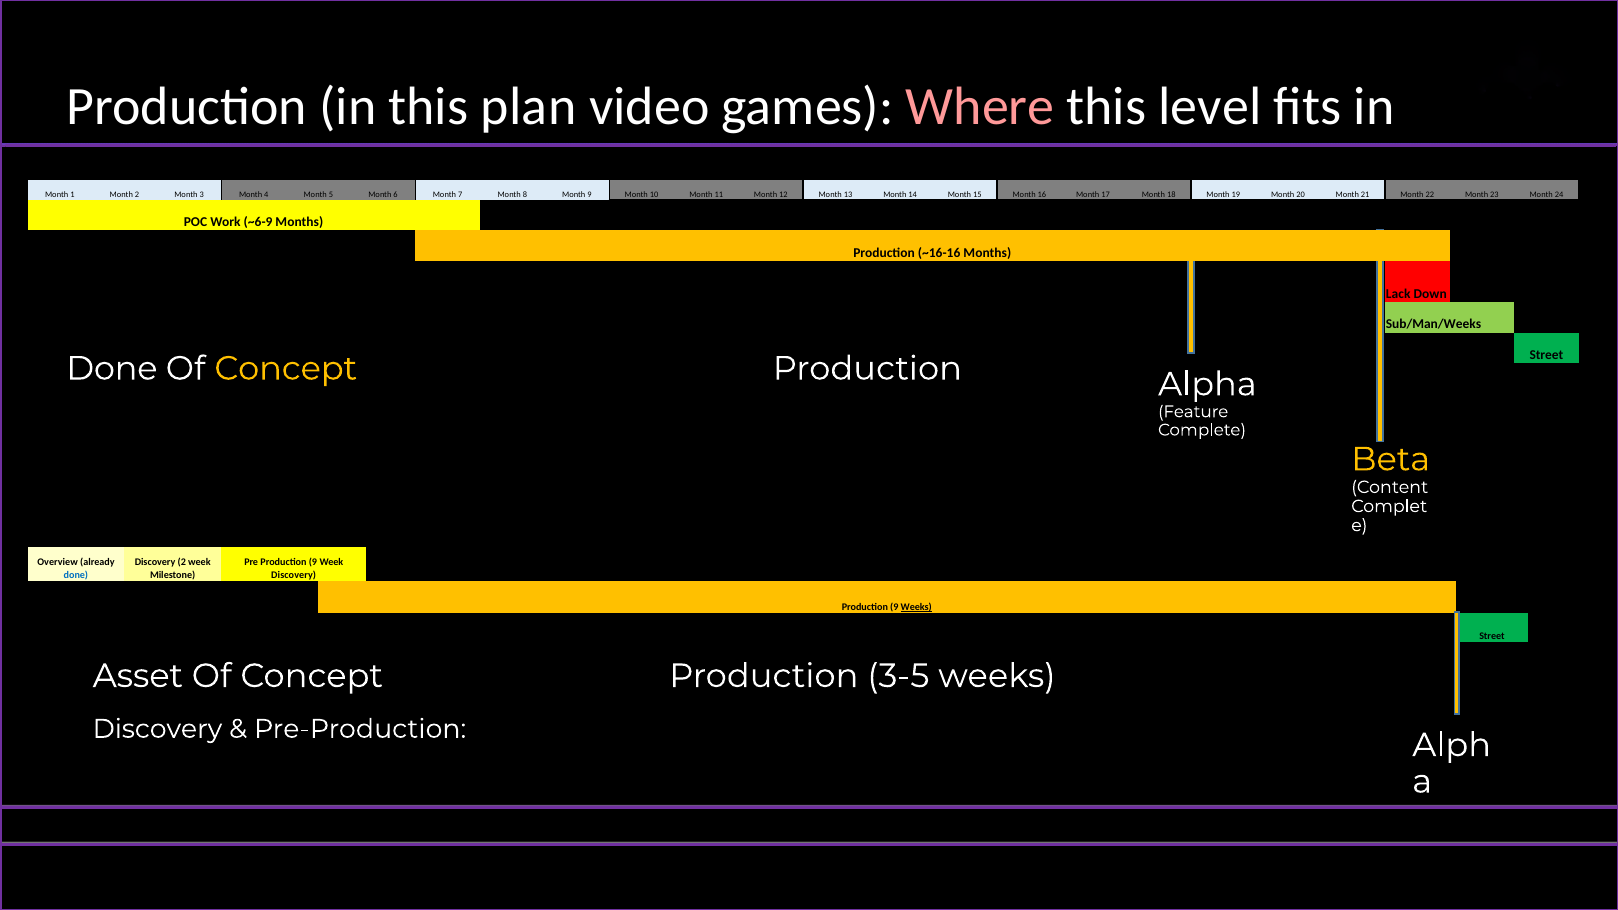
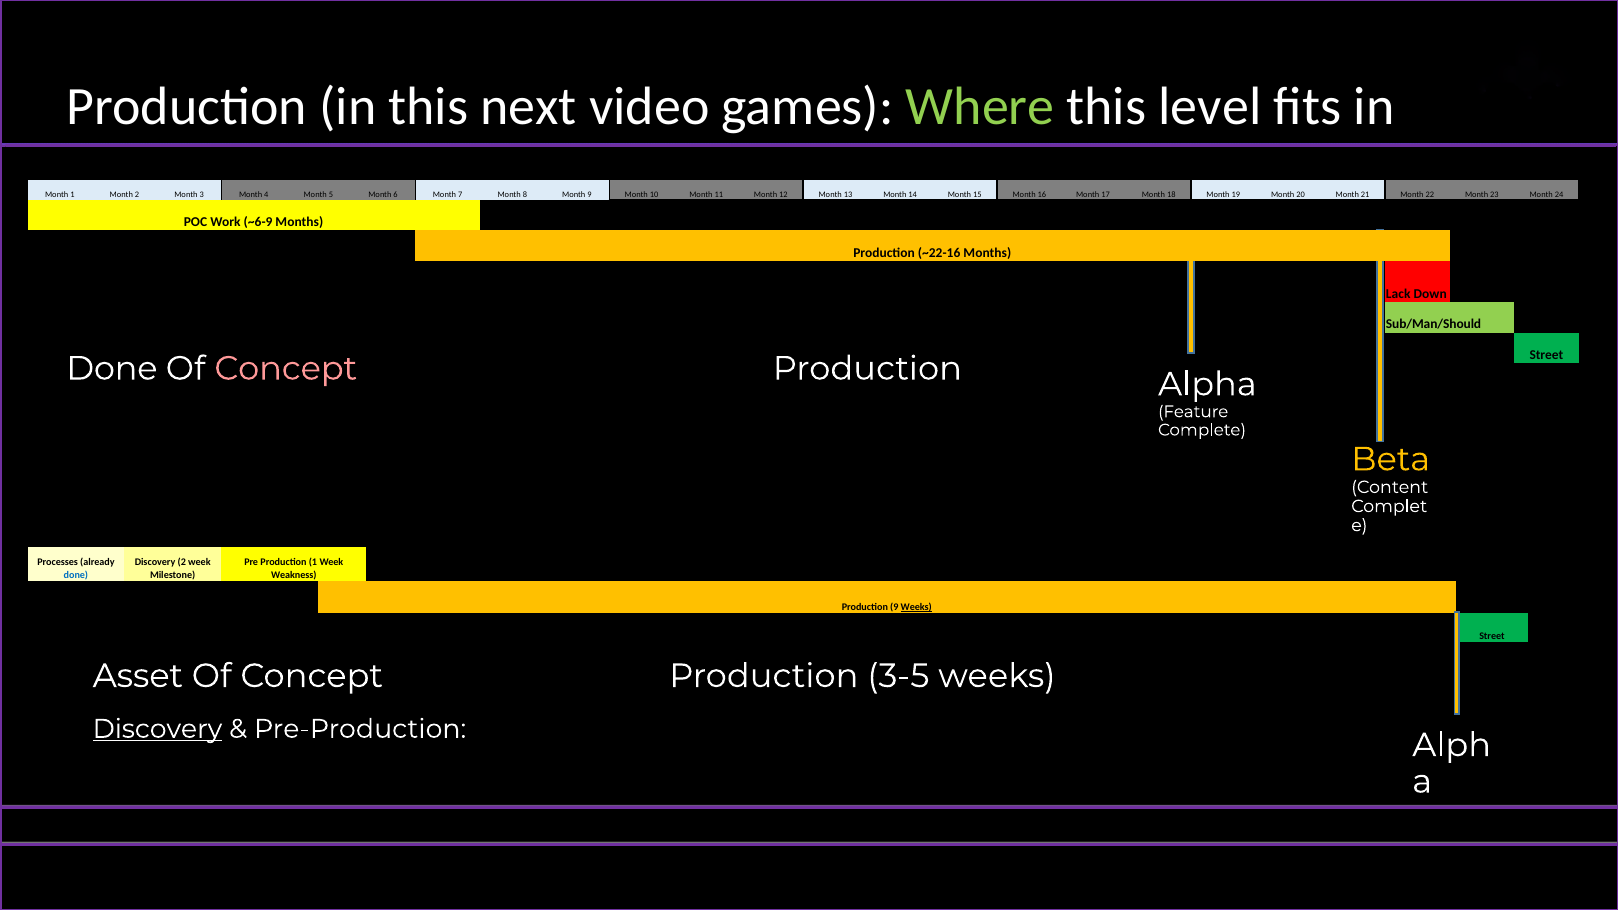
plan: plan -> next (529, 107)
Where colour: pink -> light green (980, 107)
~16-16: ~16-16 -> ~22-16 (939, 253)
Sub/Man/Weeks: Sub/Man/Weeks -> Sub/Man/Should (1434, 325)
Concept colour: yellow -> pink (286, 369)
Overview: Overview -> Processes (58, 563)
Pre Production 9: 9 -> 1 (313, 563)
Discovery: Discovery -> Weakness (294, 575)
Discovery underline: none -> present (157, 729)
